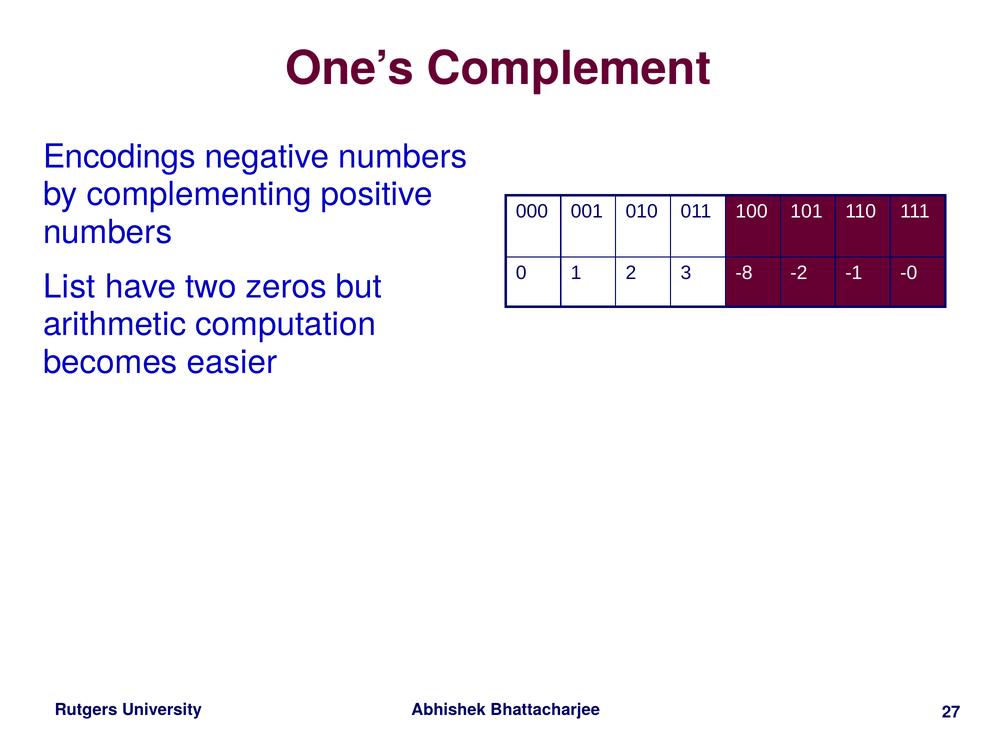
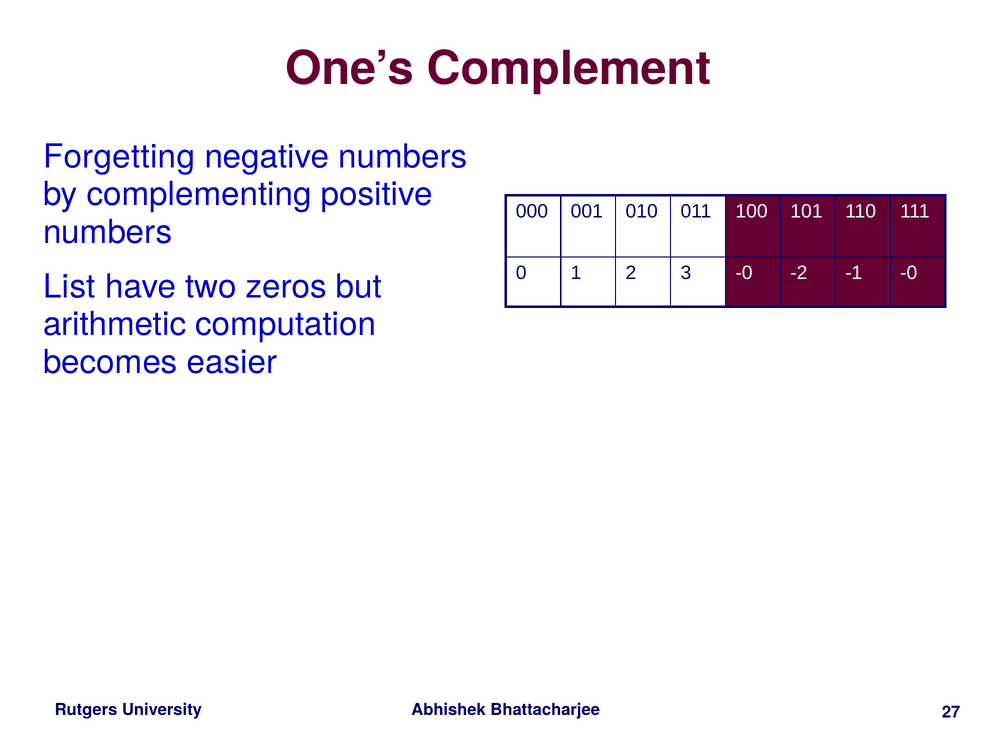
Encodings: Encodings -> Forgetting (119, 157)
3 -8: -8 -> -0 (744, 273)
